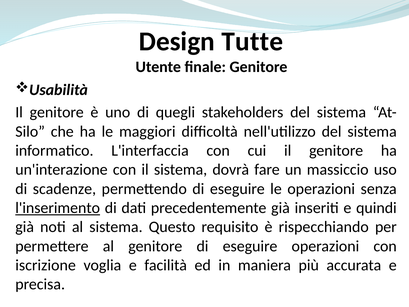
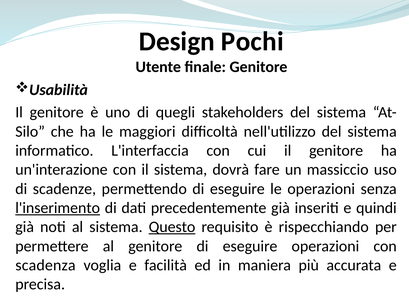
Tutte: Tutte -> Pochi (252, 42)
Questo underline: none -> present (172, 227)
iscrizione: iscrizione -> scadenza (45, 265)
